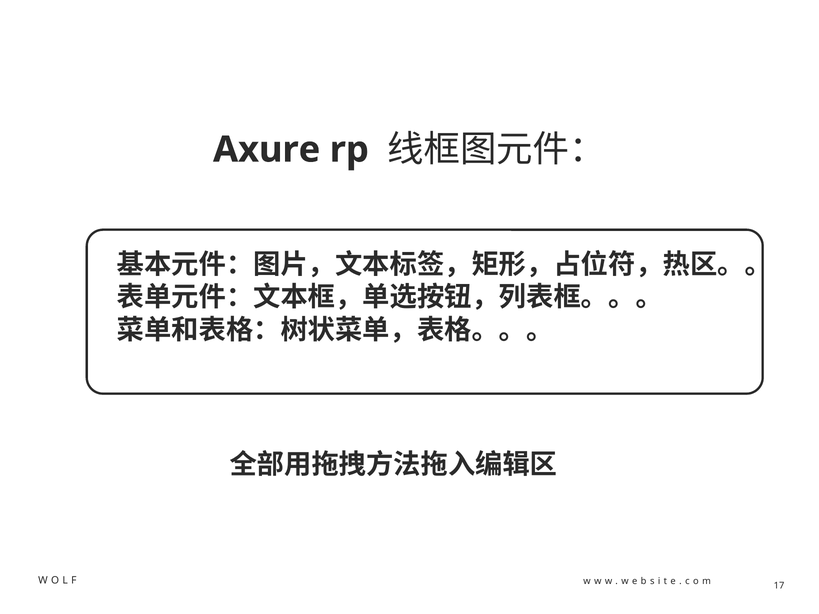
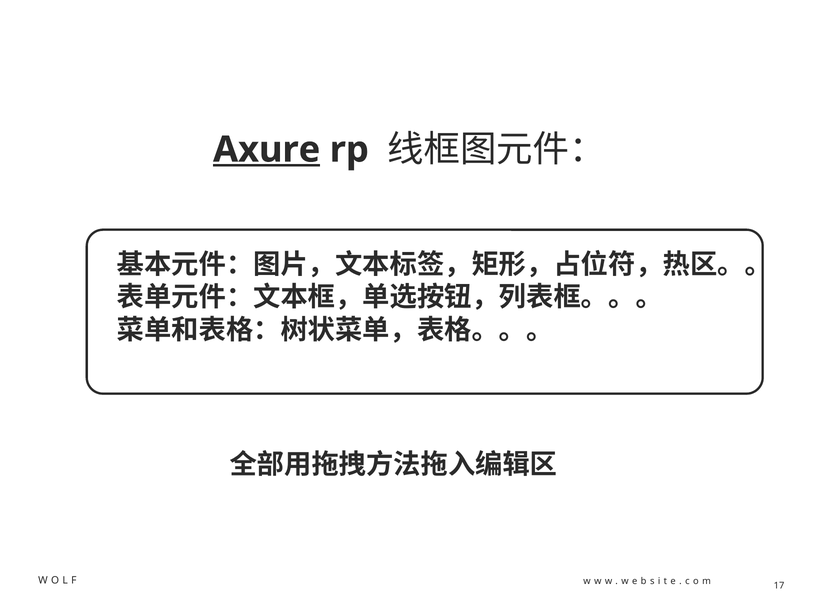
Axure underline: none -> present (267, 150)
